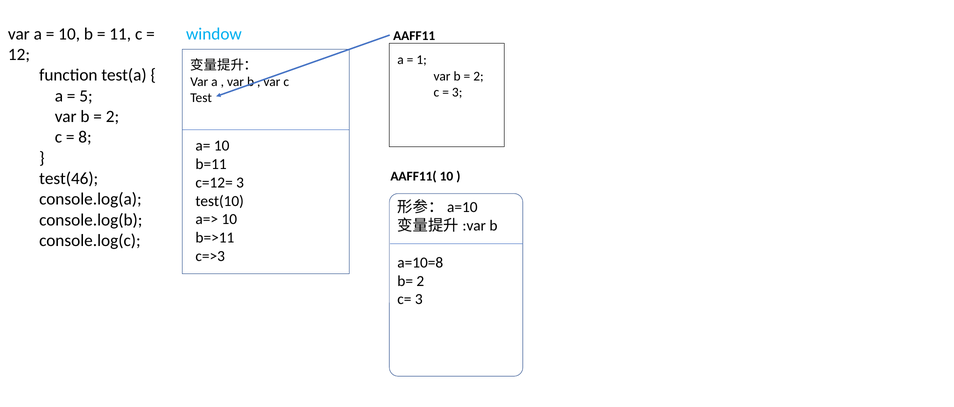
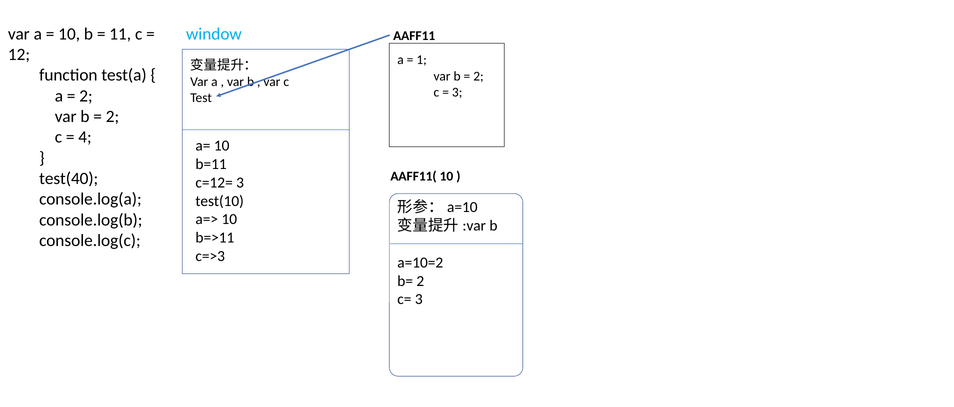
5: 5 -> 2 (86, 96)
8: 8 -> 4 (85, 137)
test(46: test(46 -> test(40 (69, 179)
a=10=8: a=10=8 -> a=10=2 (420, 263)
